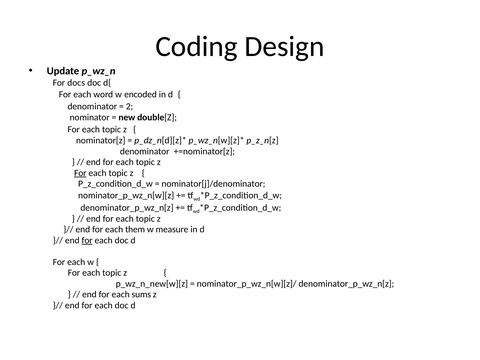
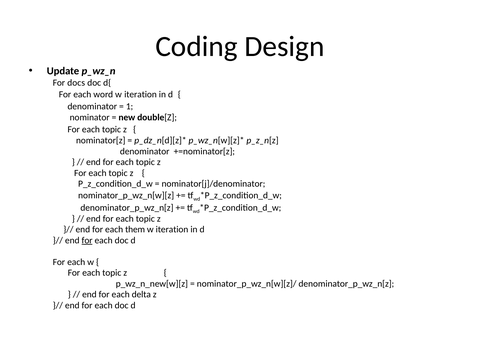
word w encoded: encoded -> iteration (141, 94)
2: 2 -> 1 (130, 106)
For underline: present -> none (80, 173)
measure: measure -> iteration (172, 230)
sums: sums -> delta (141, 295)
